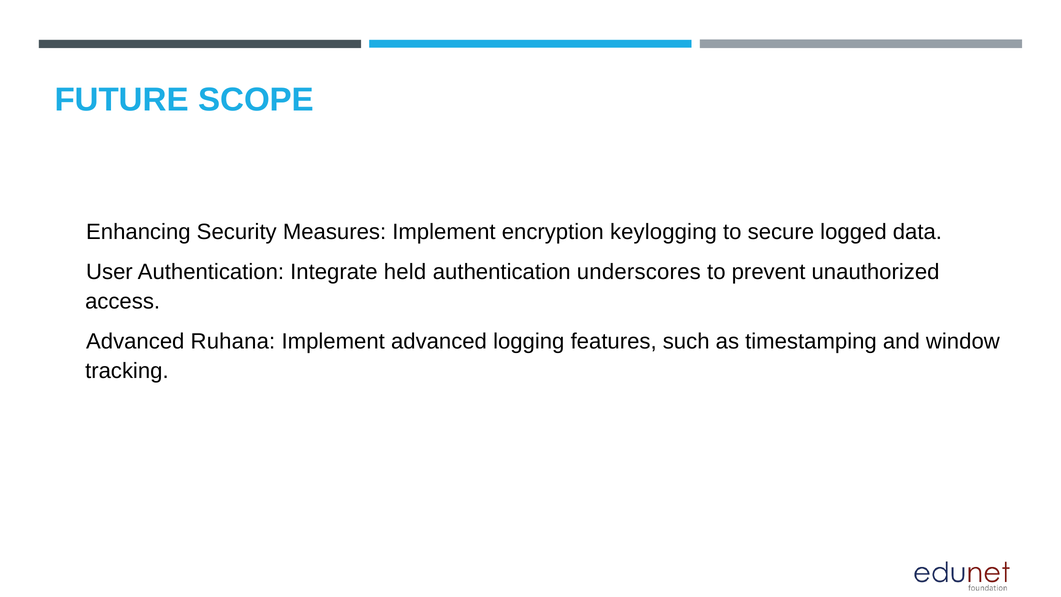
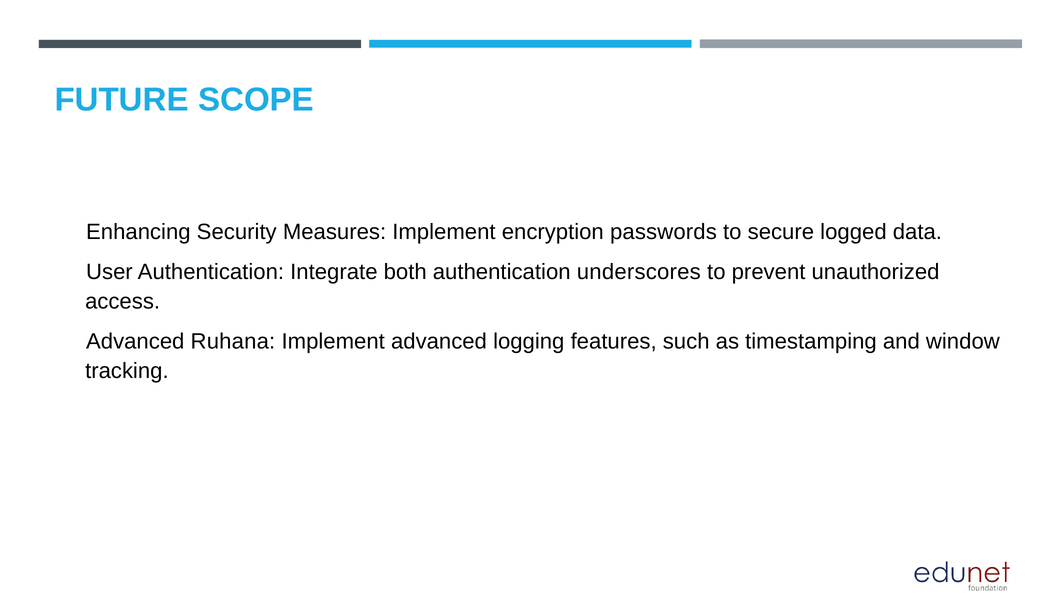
keylogging: keylogging -> passwords (663, 232)
held: held -> both (405, 272)
